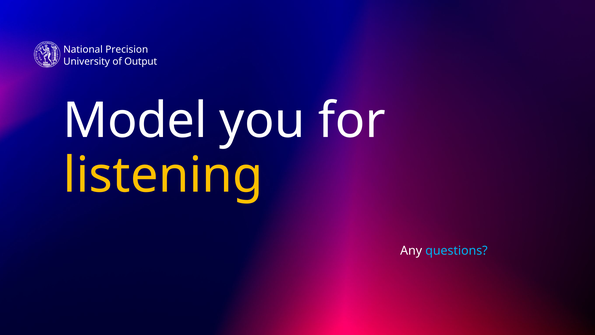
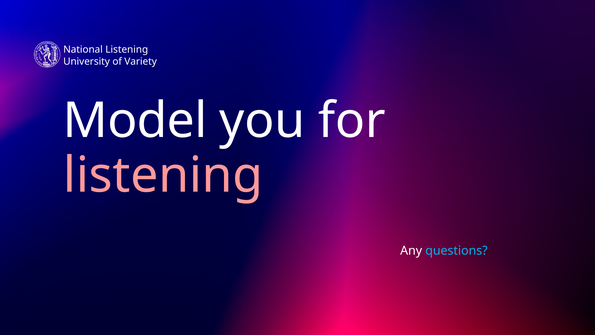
Precision: Precision -> Listening (127, 50)
Output: Output -> Variety (141, 61)
listening colour: yellow -> pink (163, 175)
